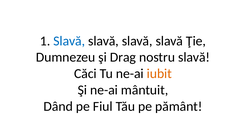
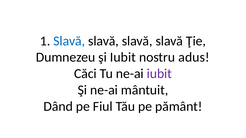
şi Drag: Drag -> Iubit (123, 57)
nostru slavă: slavă -> adus (194, 57)
iubit colour: orange -> purple (159, 74)
